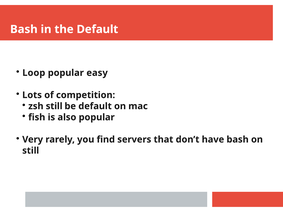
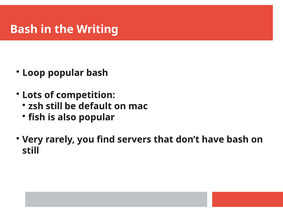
the Default: Default -> Writing (97, 29)
popular easy: easy -> bash (97, 73)
